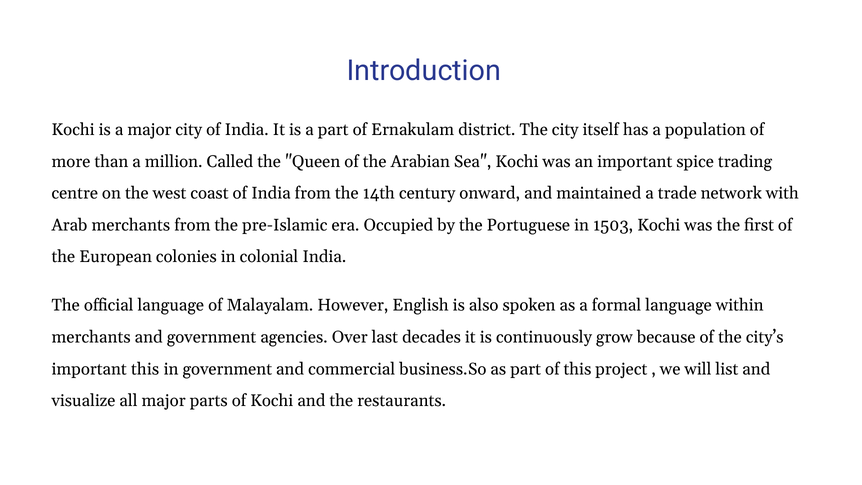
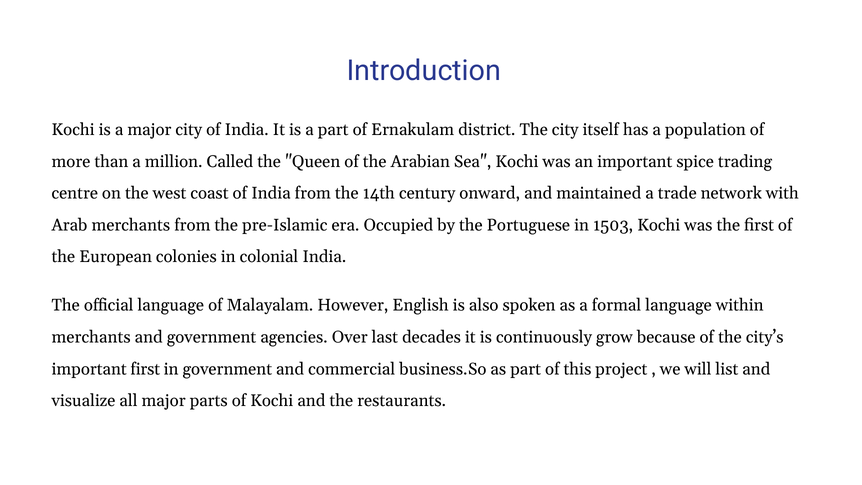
important this: this -> first (145, 369)
